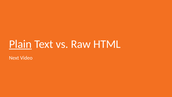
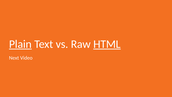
HTML underline: none -> present (107, 44)
